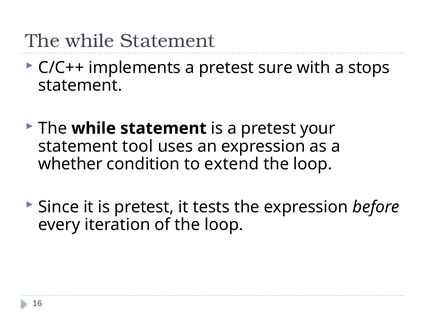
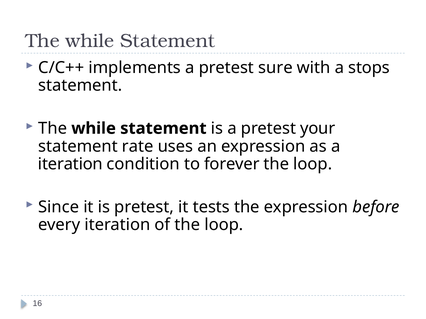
tool: tool -> rate (138, 146)
whether: whether -> iteration (70, 164)
extend: extend -> forever (232, 164)
